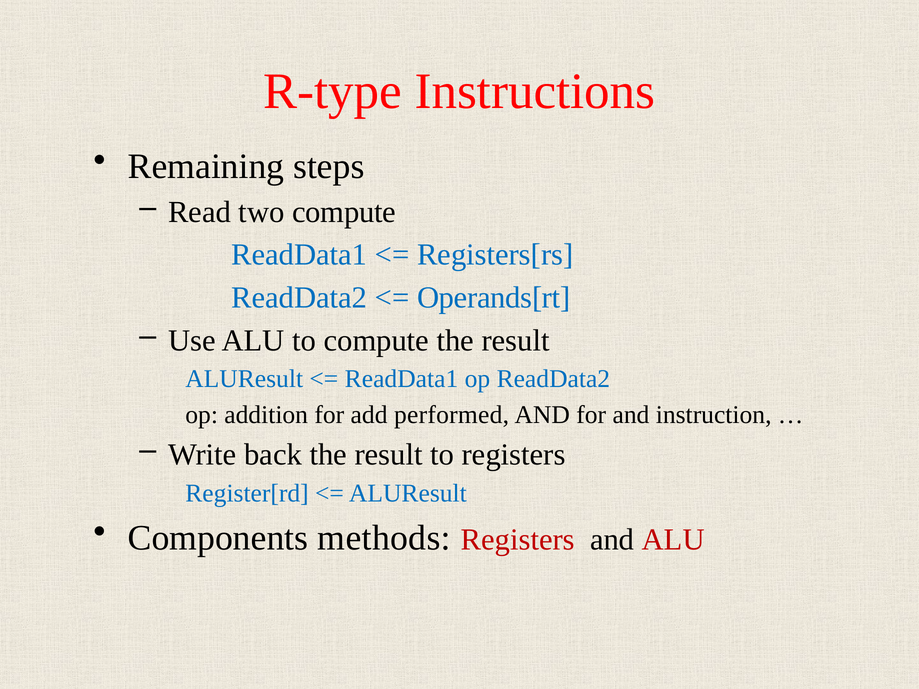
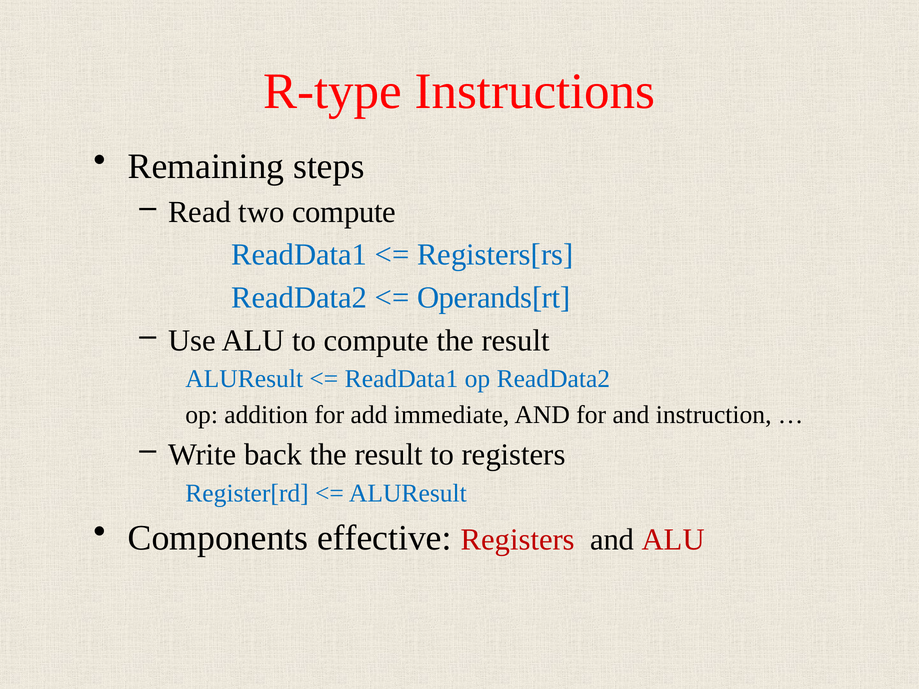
performed: performed -> immediate (452, 415)
methods: methods -> effective (384, 538)
